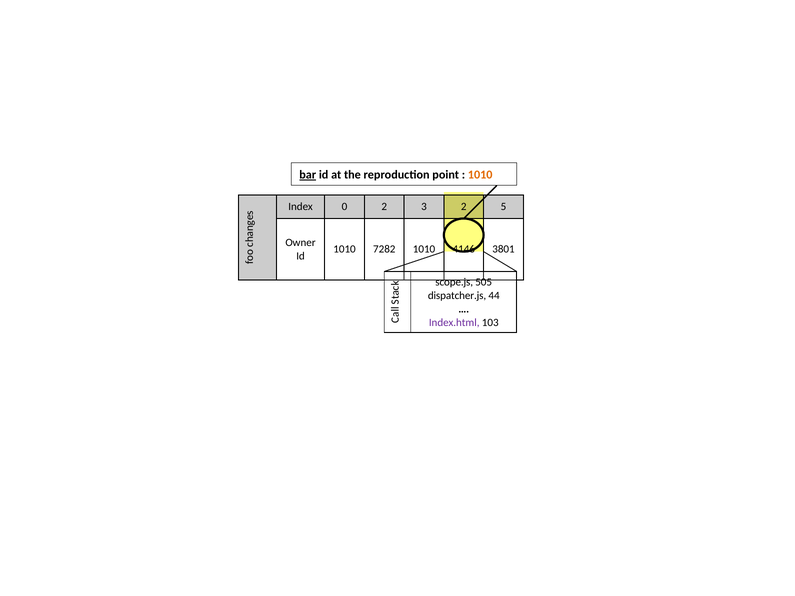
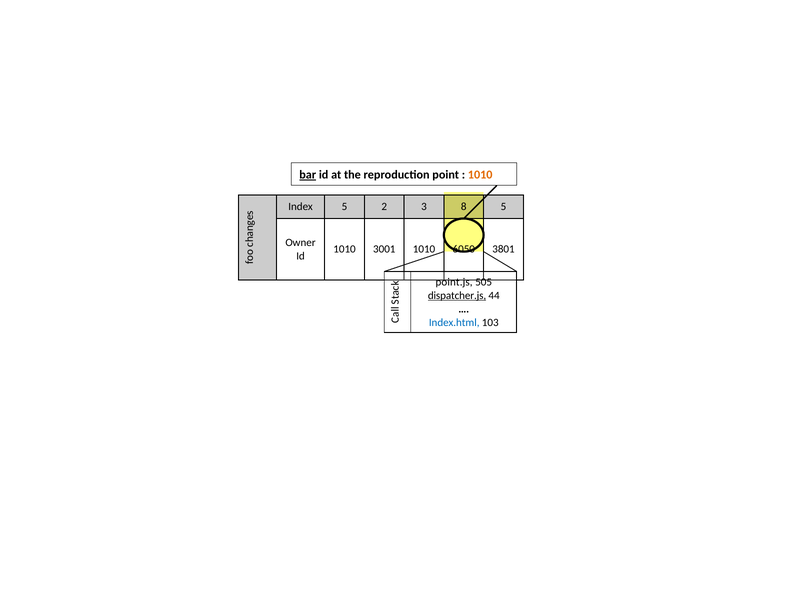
Index 0: 0 -> 5 (344, 207)
3 2: 2 -> 8 (464, 207)
7282: 7282 -> 3001 (384, 249)
4146: 4146 -> 6050 (464, 249)
scope.js: scope.js -> point.js (454, 282)
dispatcher.js underline: none -> present (457, 296)
Index.html colour: purple -> blue (454, 323)
